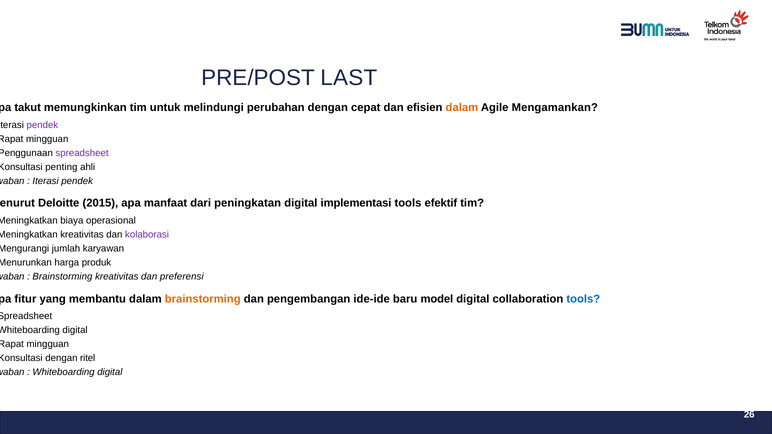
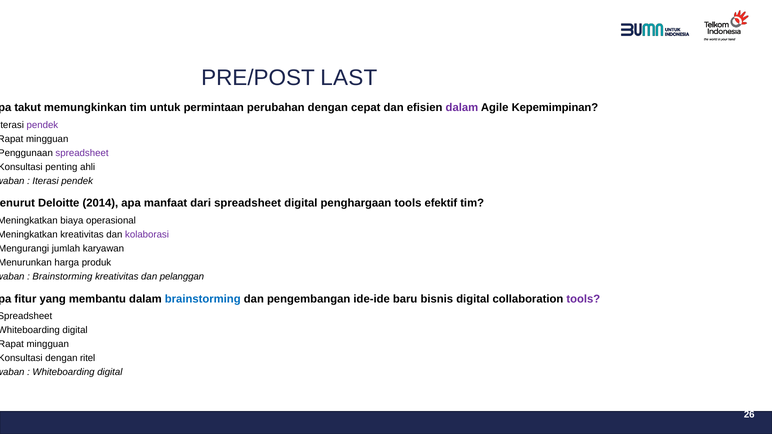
melindungi: melindungi -> permintaan (214, 108)
dalam colour: orange -> purple (462, 108)
Mengamankan: Mengamankan -> Kepemimpinan (555, 108)
2015: 2015 -> 2014 (100, 203)
dari peningkatan: peningkatan -> spreadsheet (248, 203)
implementasi: implementasi -> penghargaan (356, 203)
preferensi: preferensi -> pelanggan (182, 277)
brainstorming colour: orange -> blue (203, 299)
model: model -> bisnis (437, 299)
tools colour: blue -> purple (583, 299)
